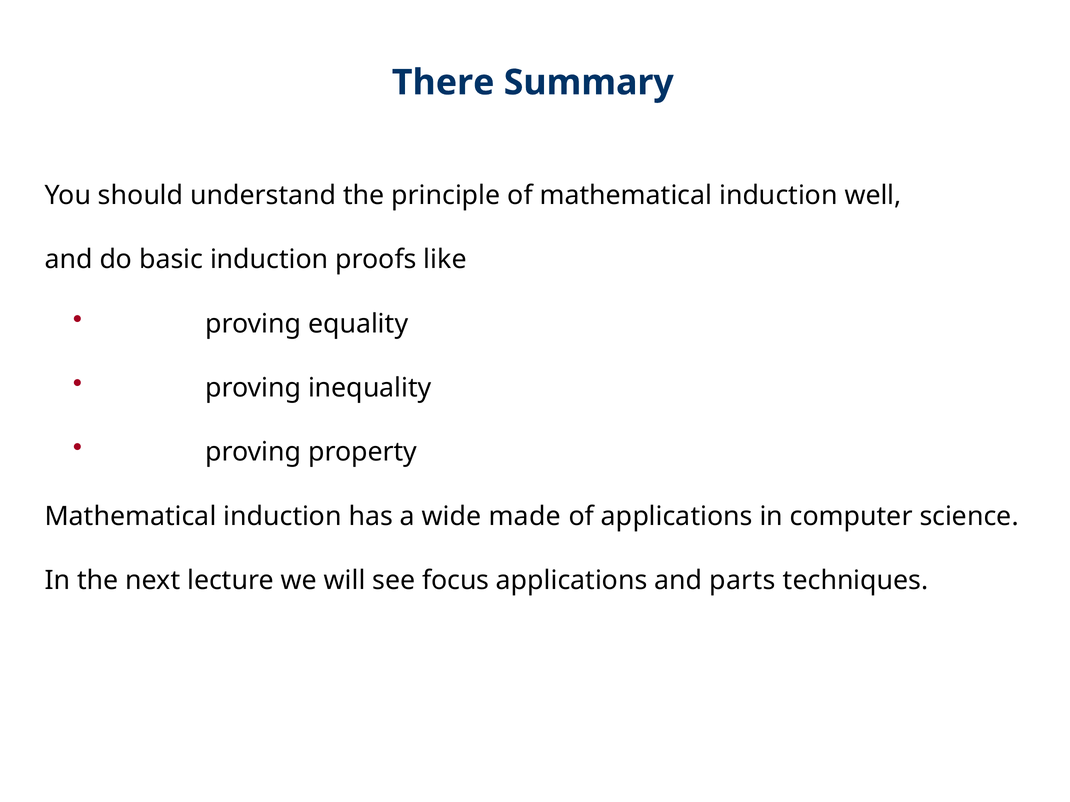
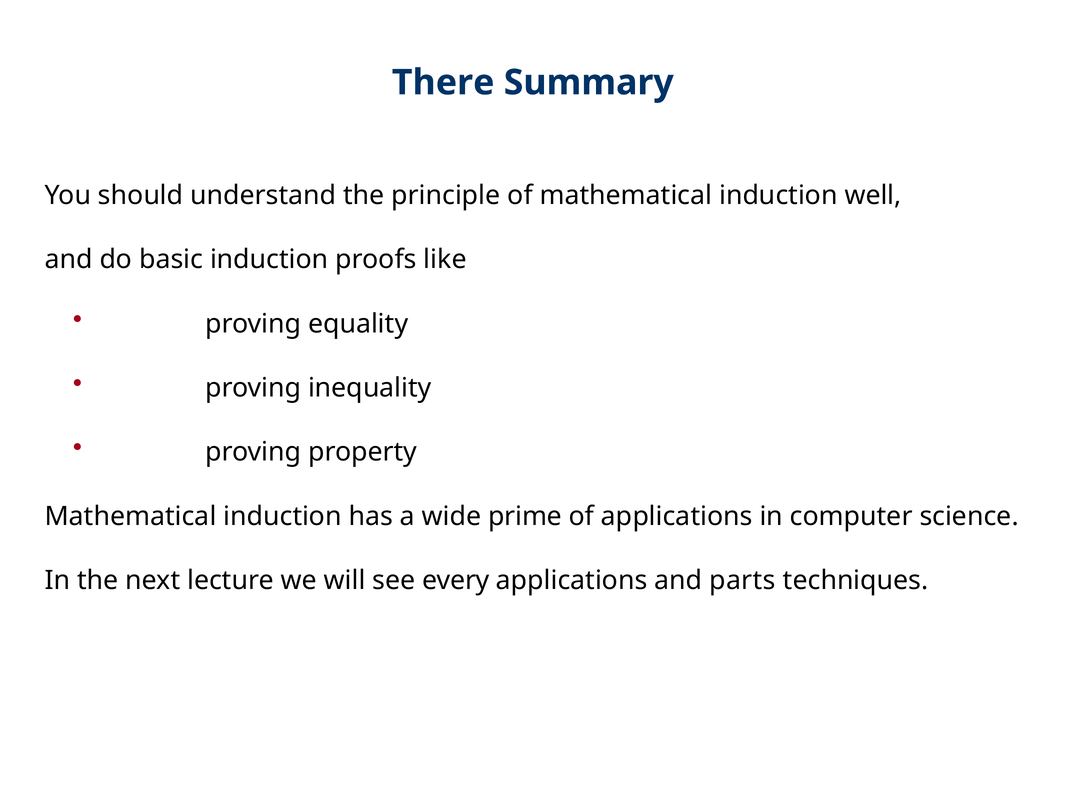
made: made -> prime (525, 517)
focus: focus -> every (456, 581)
